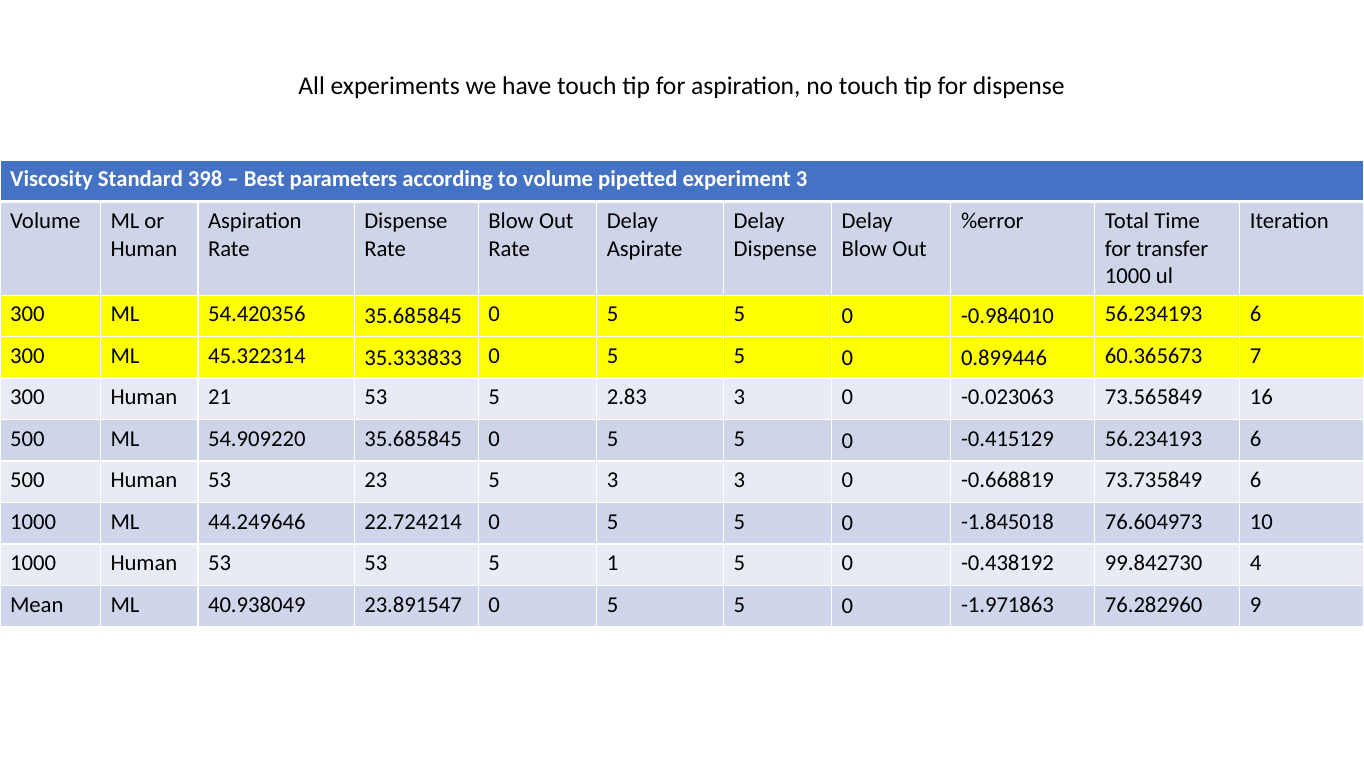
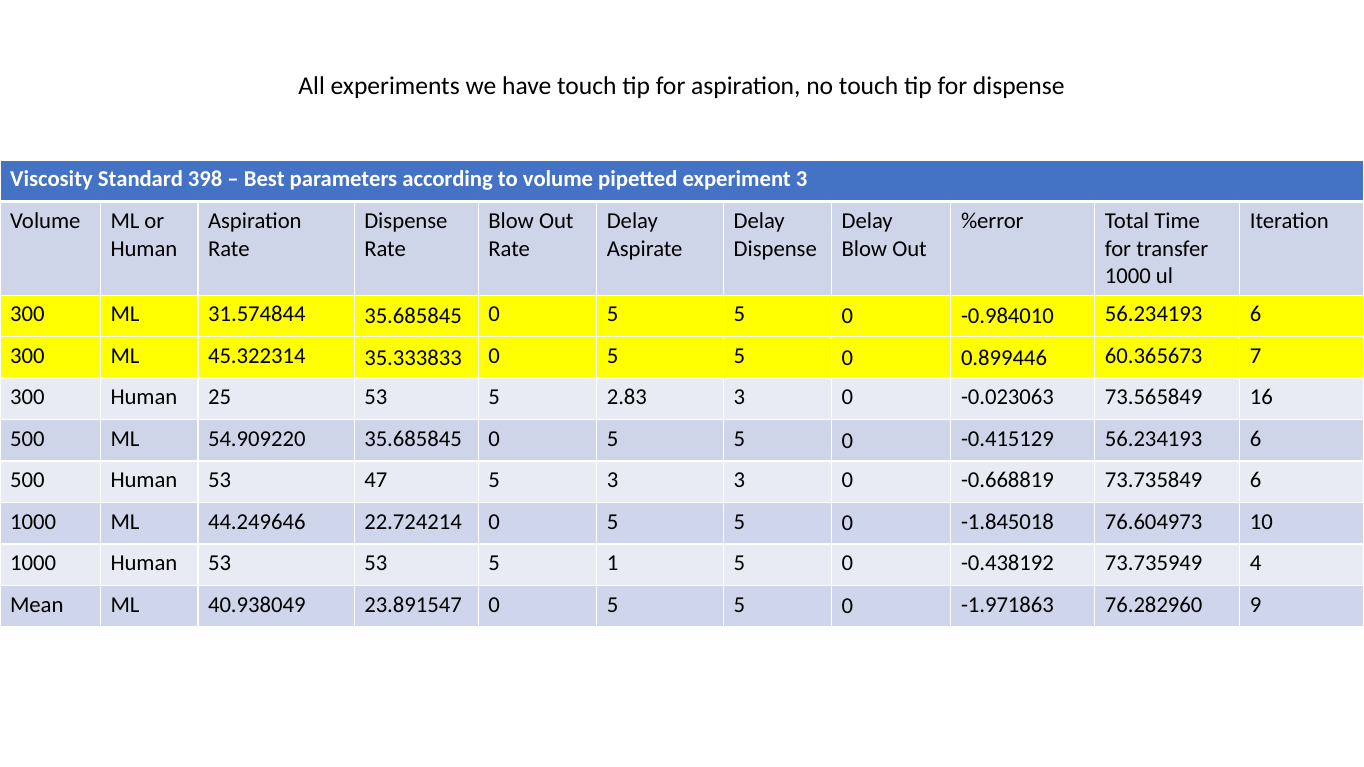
54.420356: 54.420356 -> 31.574844 (257, 315)
21: 21 -> 25 (220, 397)
23: 23 -> 47 (376, 480)
99.842730: 99.842730 -> 73.735949 (1154, 563)
